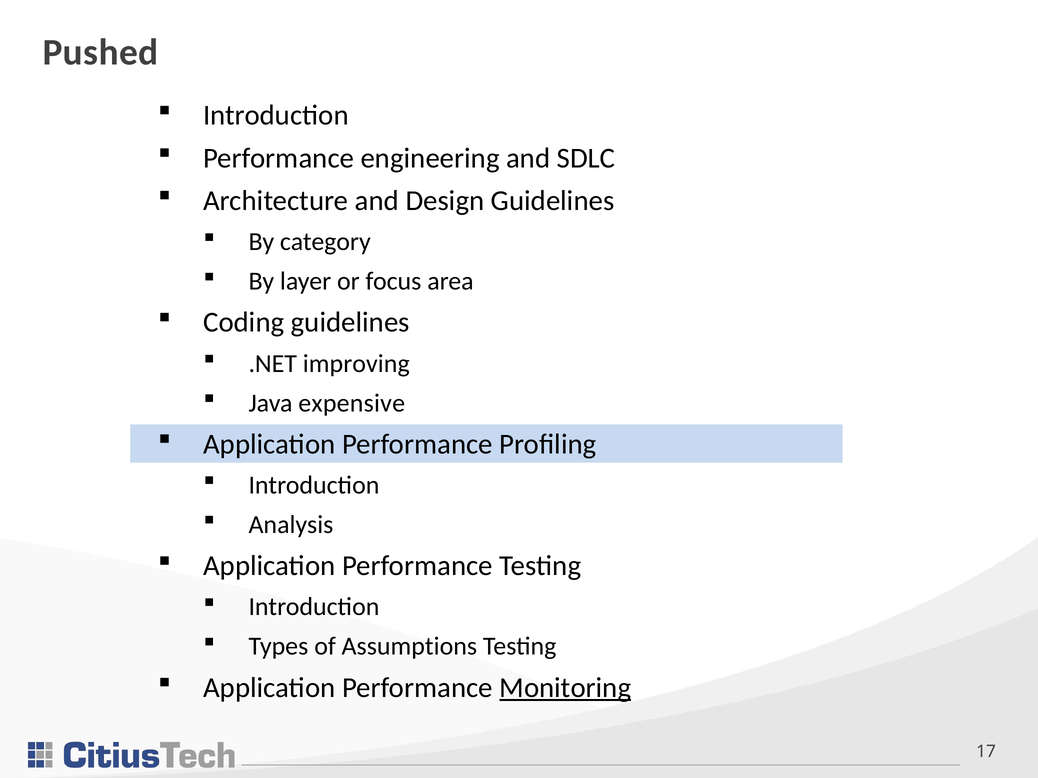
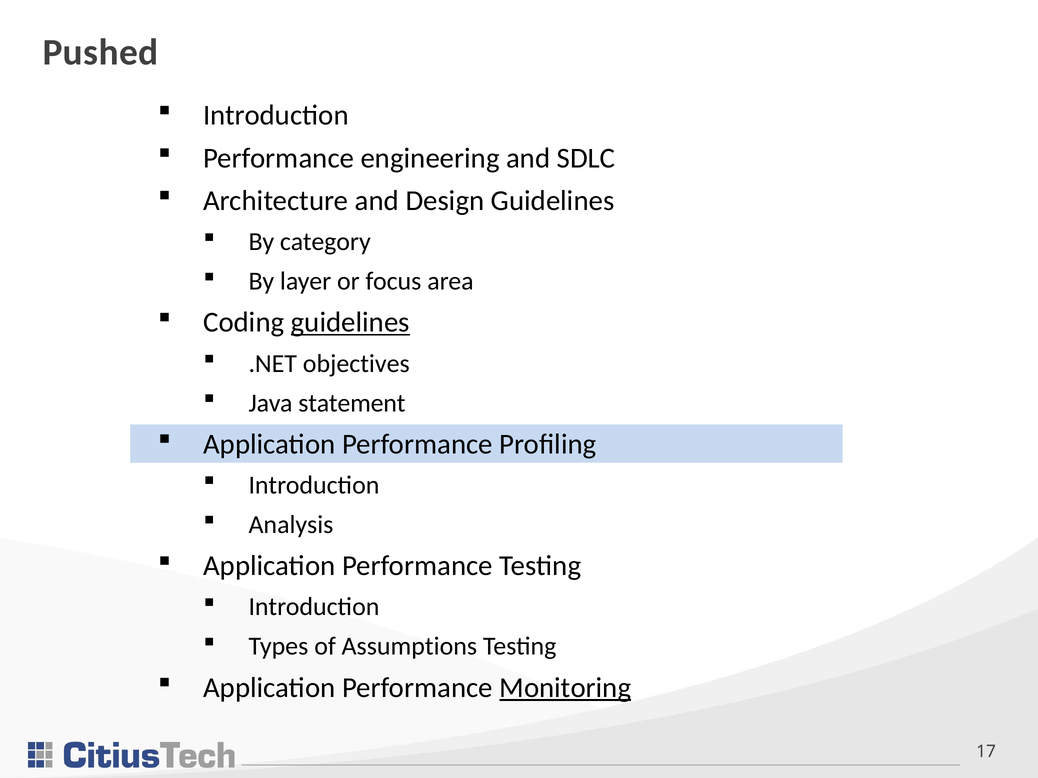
guidelines underline: none -> present (350, 323)
improving: improving -> objectives (356, 364)
expensive: expensive -> statement (352, 403)
